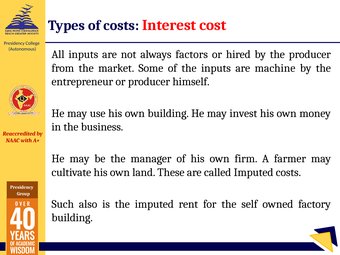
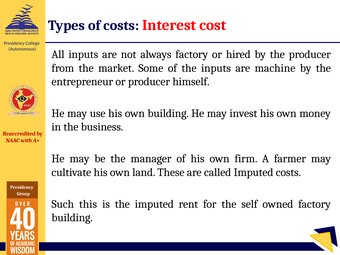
always factors: factors -> factory (192, 54)
also: also -> this (88, 204)
